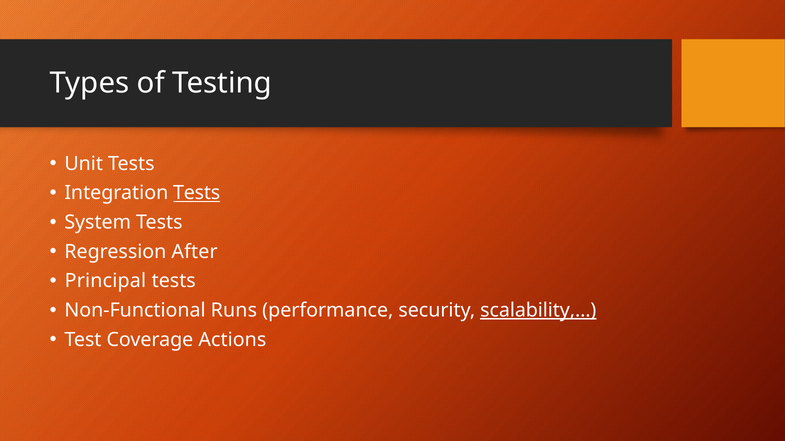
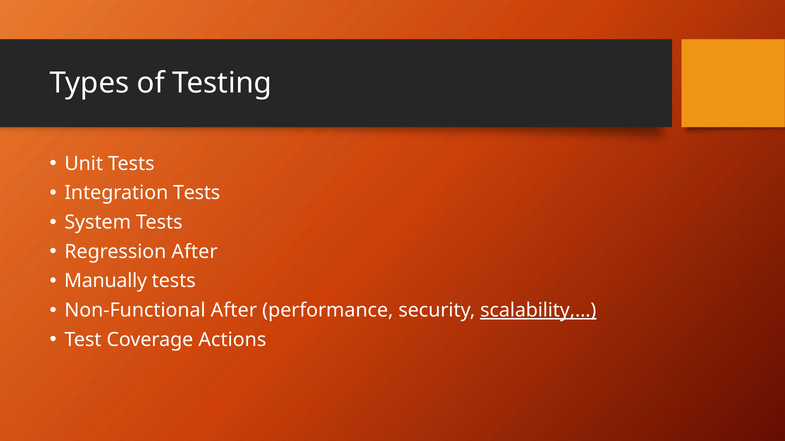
Tests underline: present -> none (197, 193)
Principal: Principal -> Manually (106, 281)
Non-Functional Runs: Runs -> After (234, 311)
